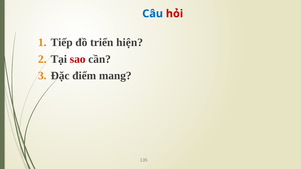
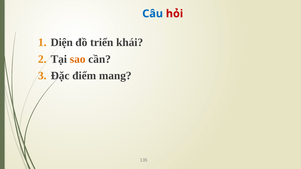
Tiếp: Tiếp -> Diện (62, 43)
hiện: hiện -> khái (130, 43)
sao colour: red -> orange (78, 59)
